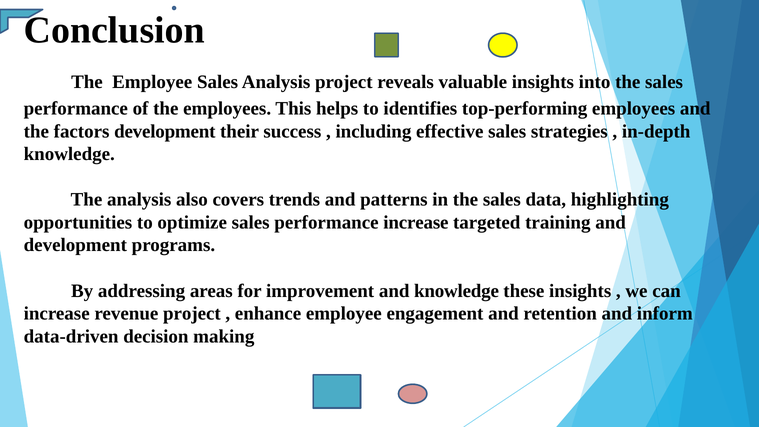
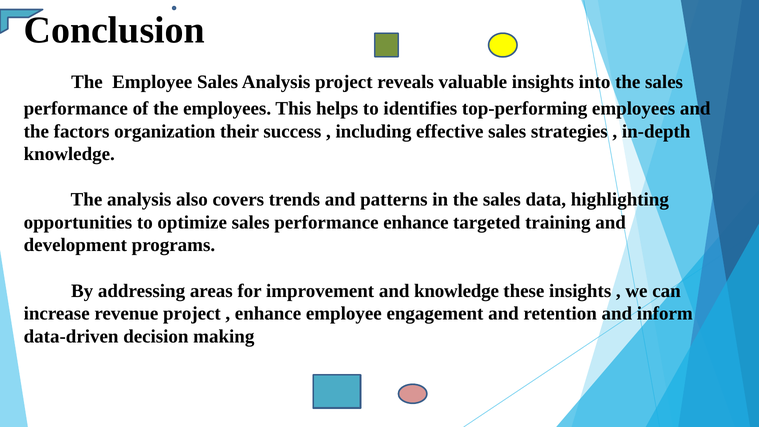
factors development: development -> organization (165, 131)
performance increase: increase -> enhance (416, 222)
